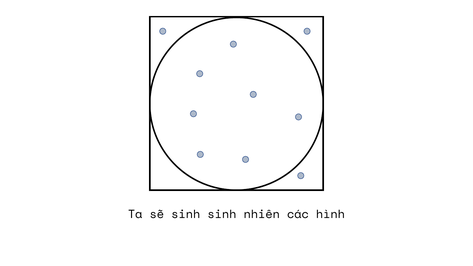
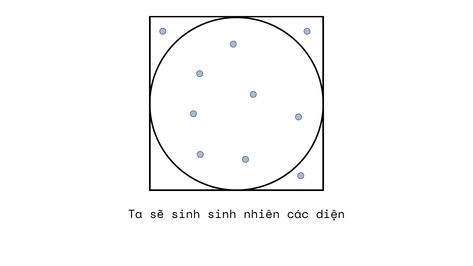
hình: hình -> diện (330, 214)
